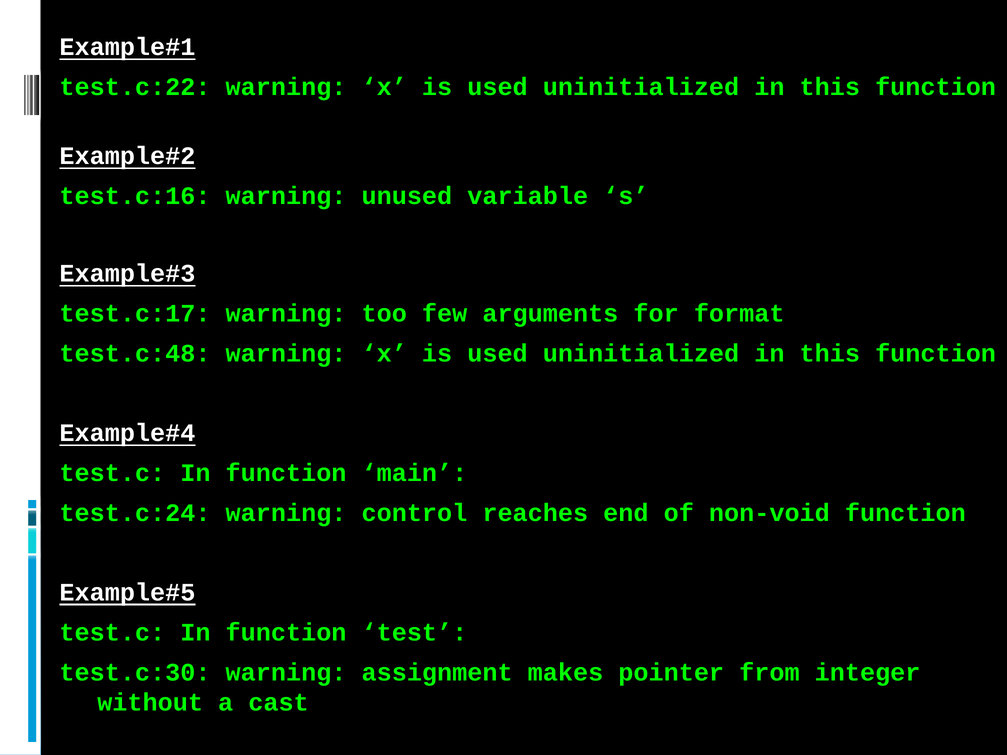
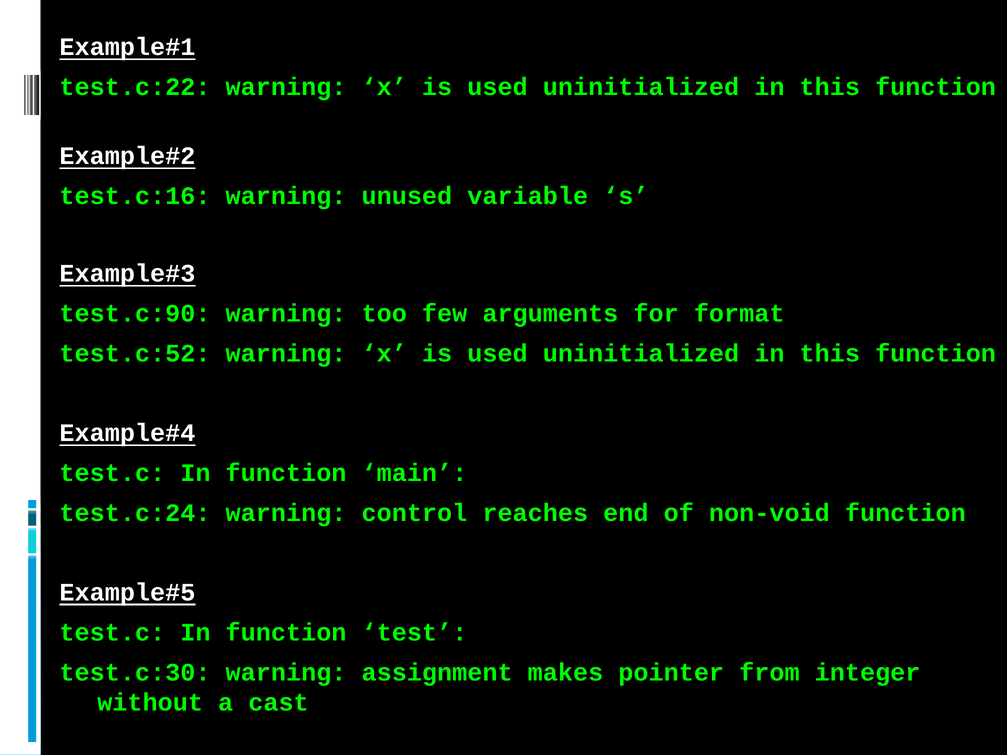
test.c:17: test.c:17 -> test.c:90 (135, 314)
test.c:48: test.c:48 -> test.c:52 (135, 354)
